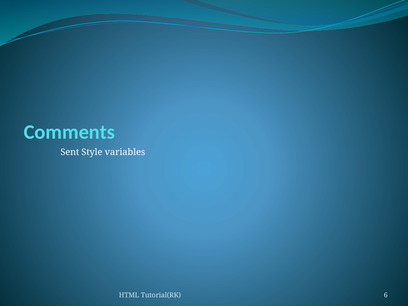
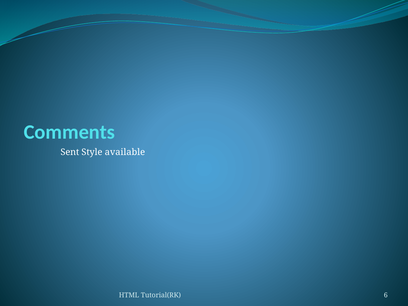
variables: variables -> available (125, 152)
